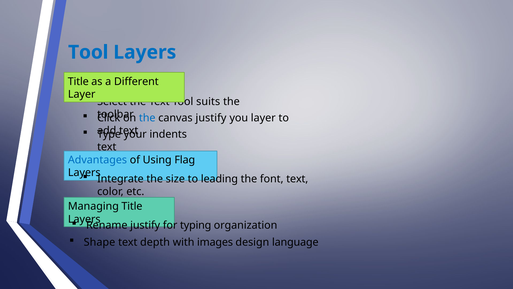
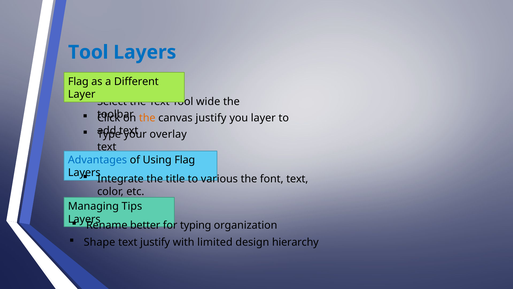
Title: Title -> Flag (78, 81)
suits: suits -> wide (208, 101)
the colour: blue -> orange (147, 118)
indents: indents -> overlay (168, 134)
size: size -> title (175, 179)
leading: leading -> various (219, 179)
Managing Title: Title -> Tips (132, 206)
Rename justify: justify -> better (145, 225)
text depth: depth -> justify (155, 242)
images: images -> limited (215, 242)
language: language -> hierarchy (295, 242)
